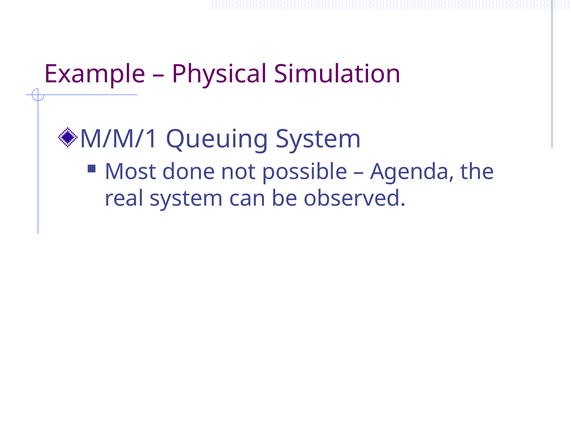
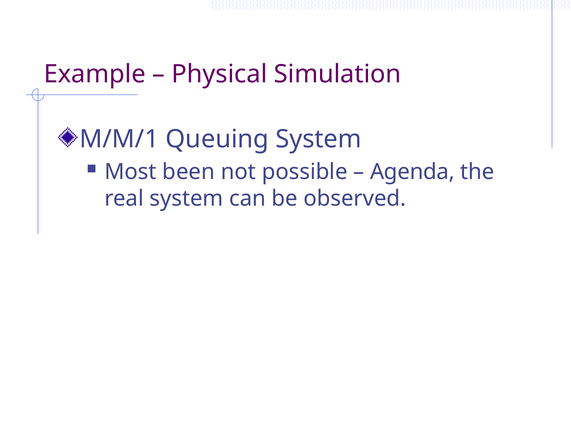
done: done -> been (189, 172)
